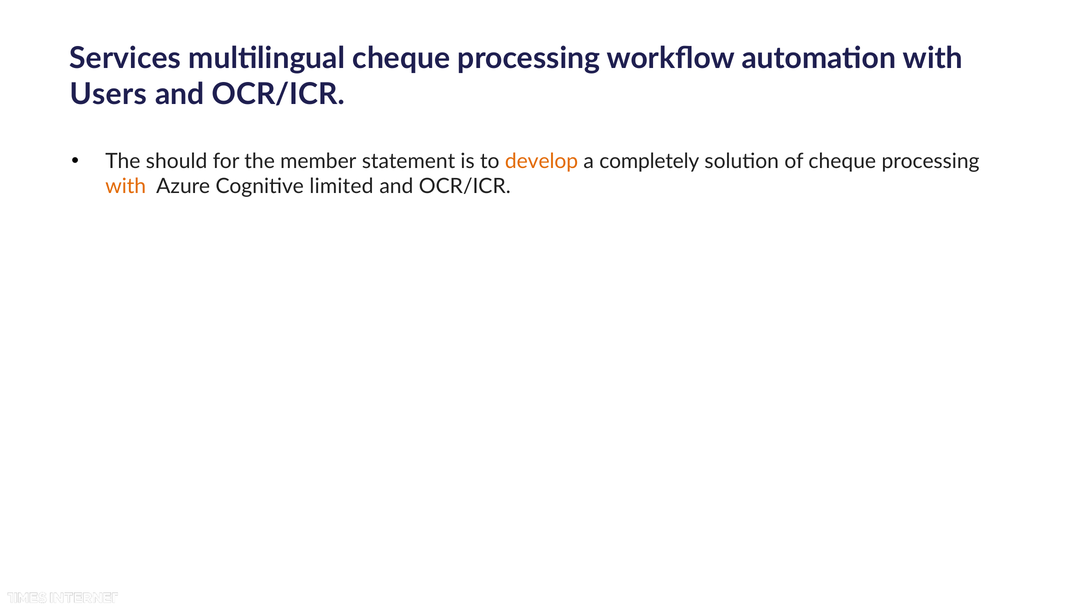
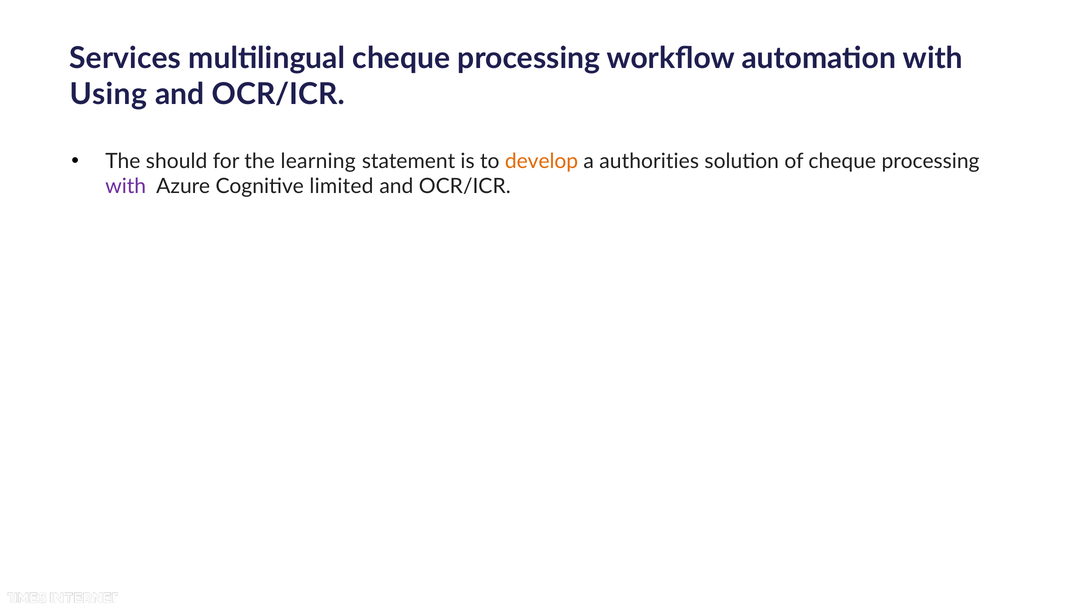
Users: Users -> Using (108, 94)
member: member -> learning (318, 161)
completely: completely -> authorities (649, 161)
with colour: orange -> purple (126, 186)
